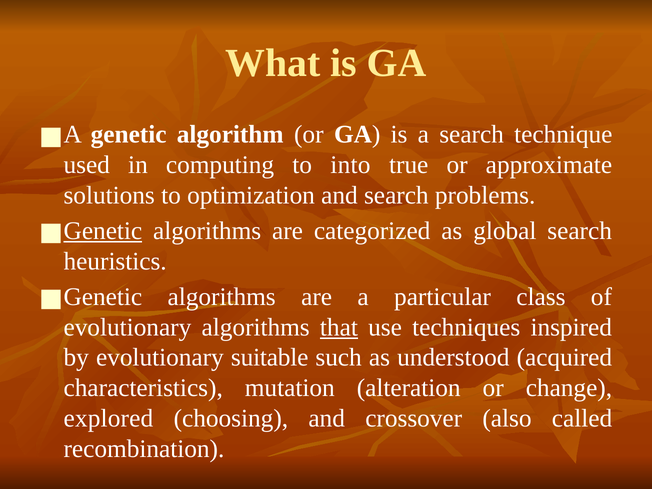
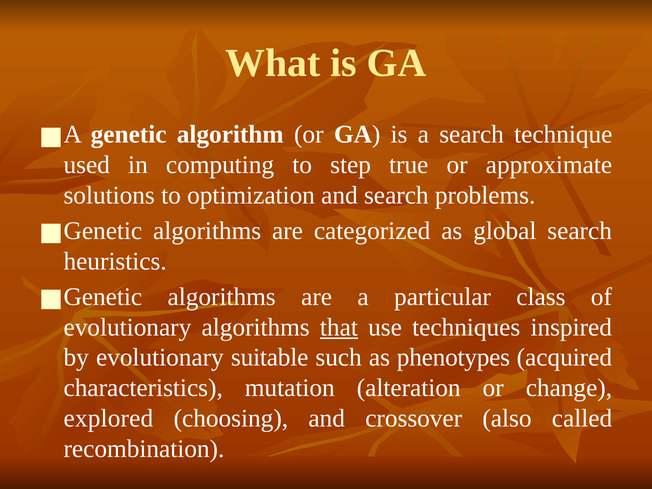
into: into -> step (351, 165)
Genetic underline: present -> none (103, 231)
understood: understood -> phenotypes (453, 358)
